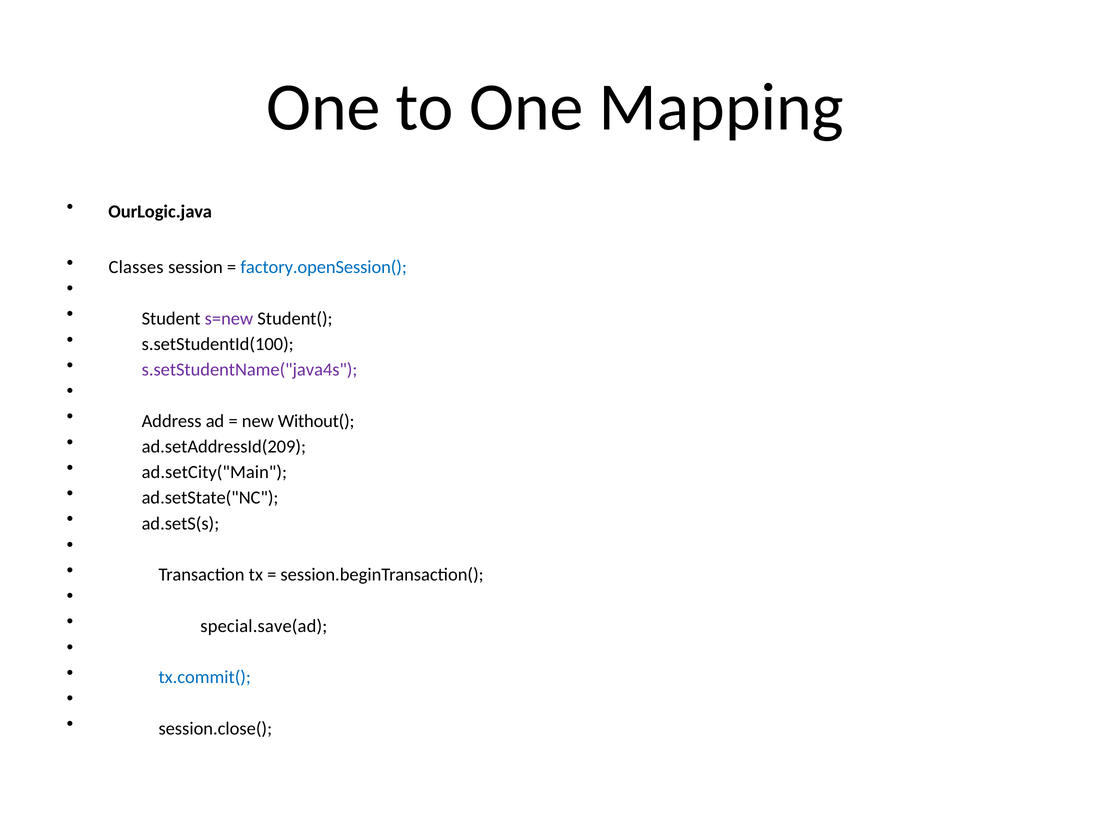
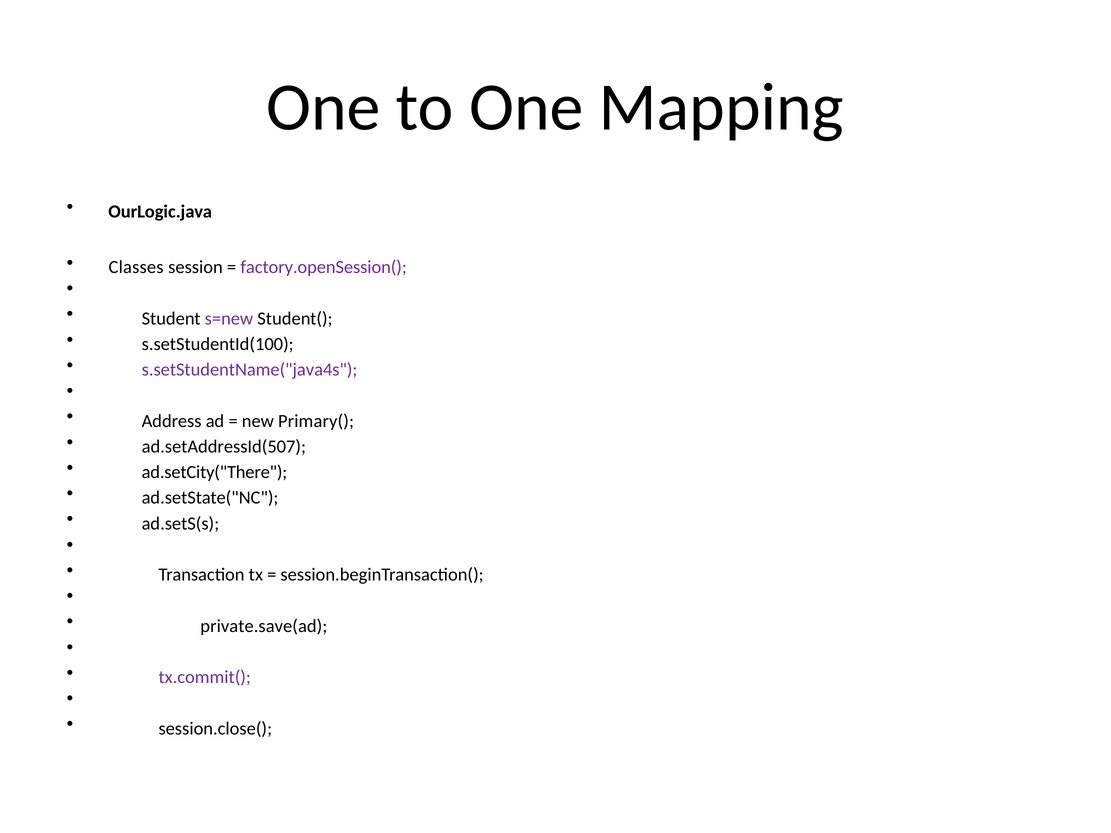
factory.openSession( colour: blue -> purple (324, 267)
Without(: Without( -> Primary( (316, 421)
ad.setAddressId(209: ad.setAddressId(209 -> ad.setAddressId(507 (224, 447)
ad.setCity("Main: ad.setCity("Main -> ad.setCity("There (214, 472)
special.save(ad: special.save(ad -> private.save(ad (264, 626)
tx.commit( colour: blue -> purple (205, 677)
